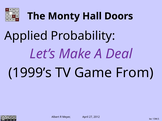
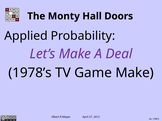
1999’s: 1999’s -> 1978’s (30, 73)
Game From: From -> Make (135, 73)
